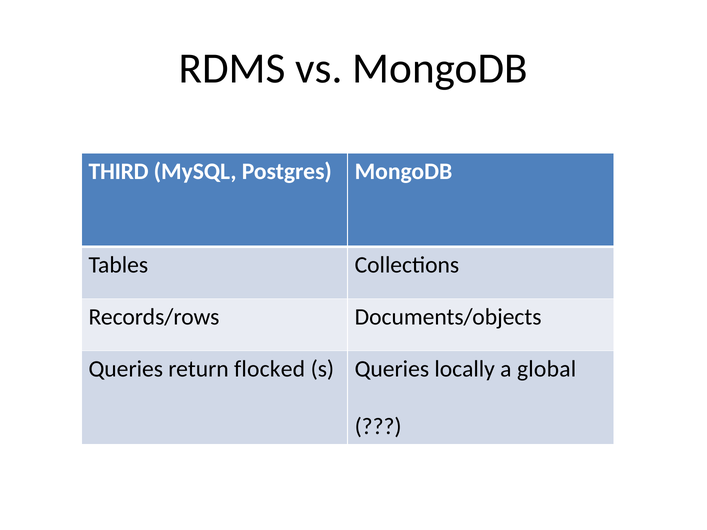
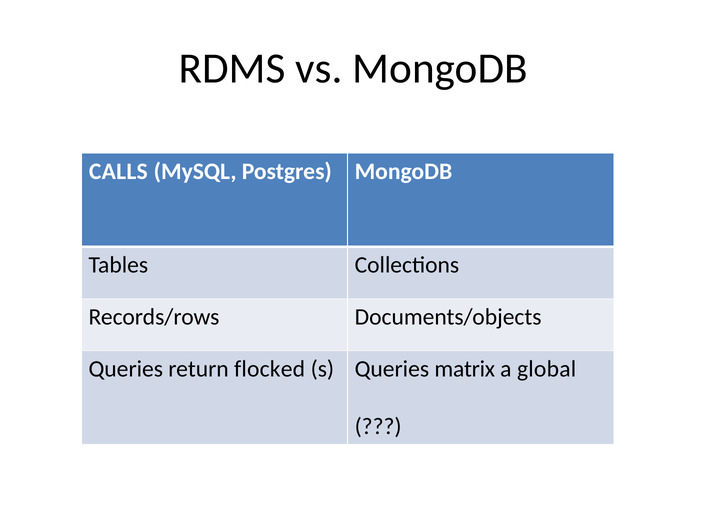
THIRD: THIRD -> CALLS (118, 171)
locally: locally -> matrix (465, 369)
